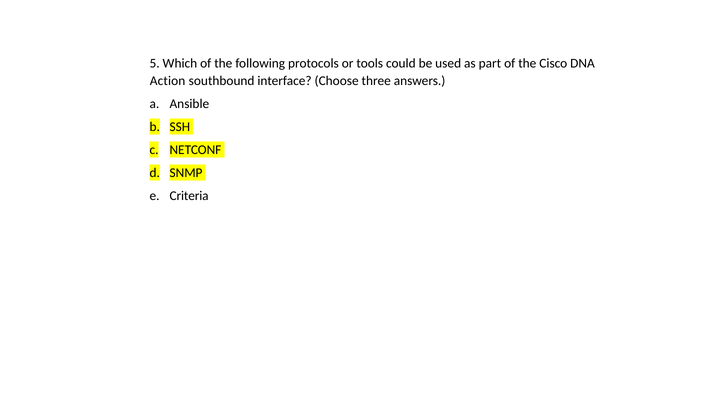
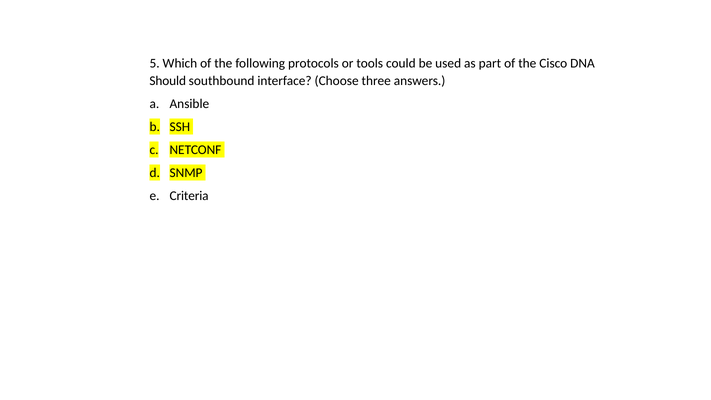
Action: Action -> Should (168, 81)
